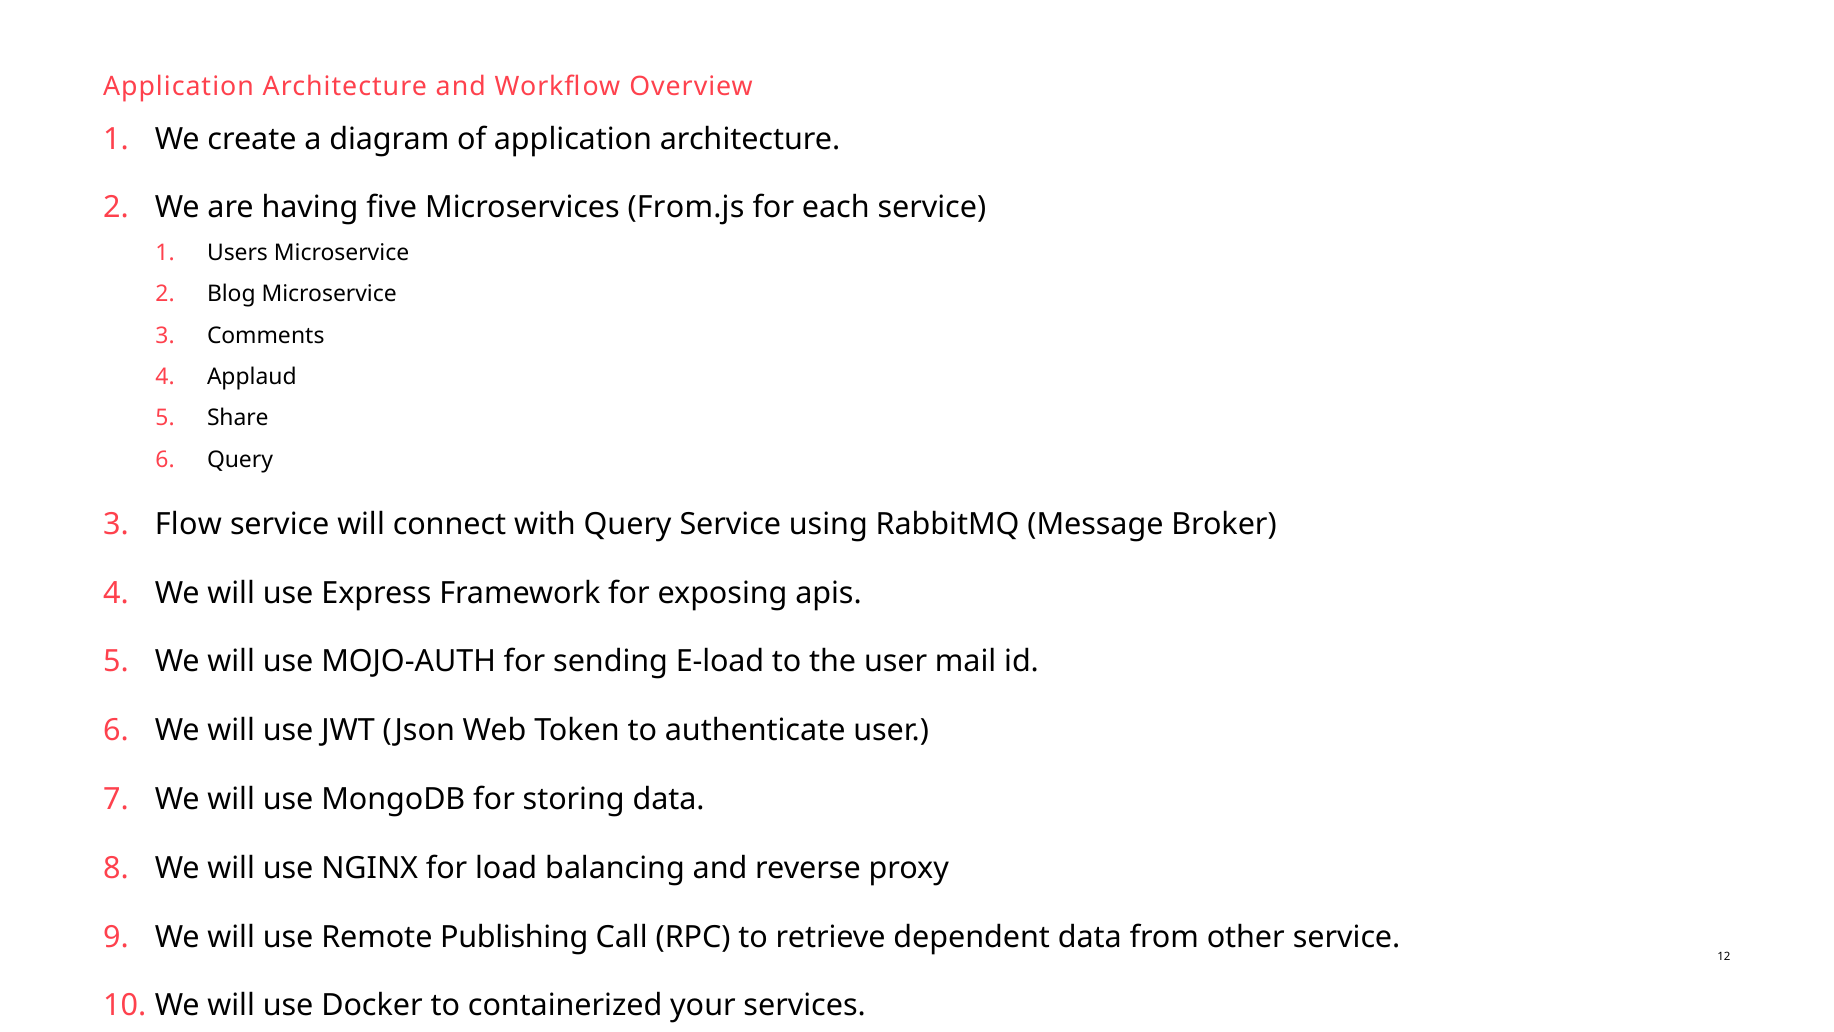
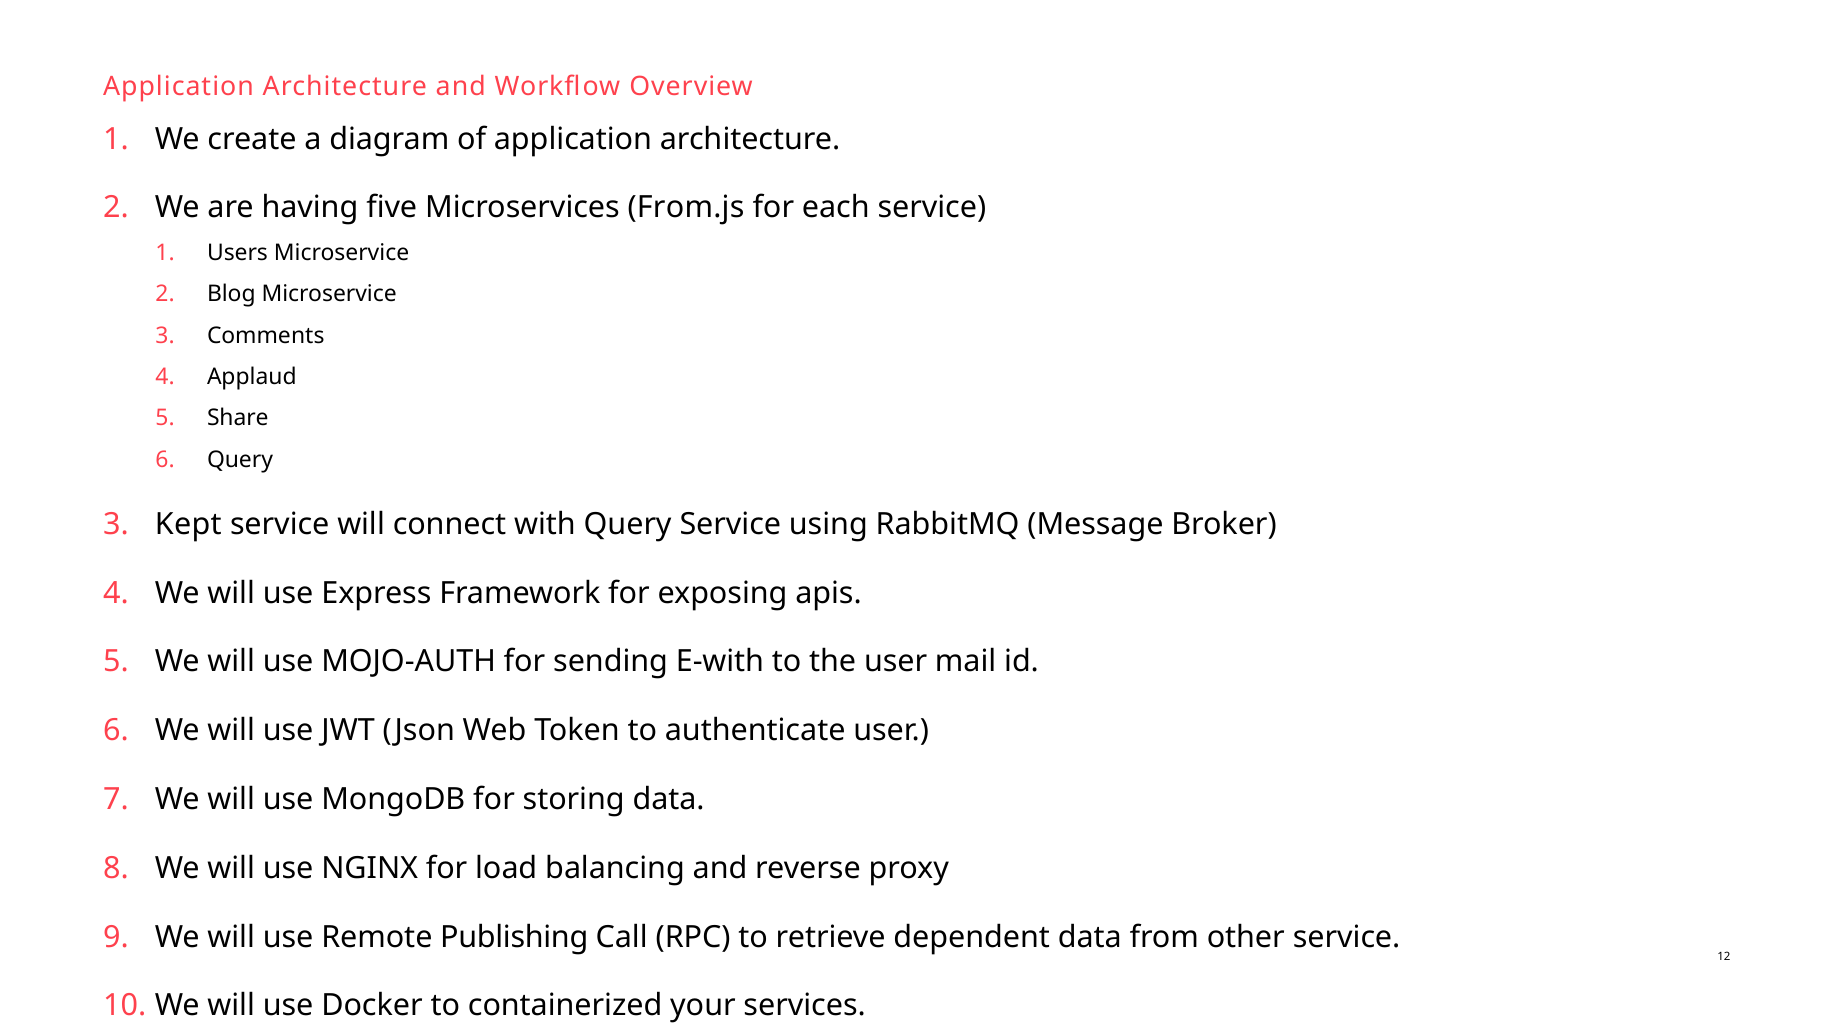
Flow: Flow -> Kept (188, 524)
E-load: E-load -> E-with (720, 662)
